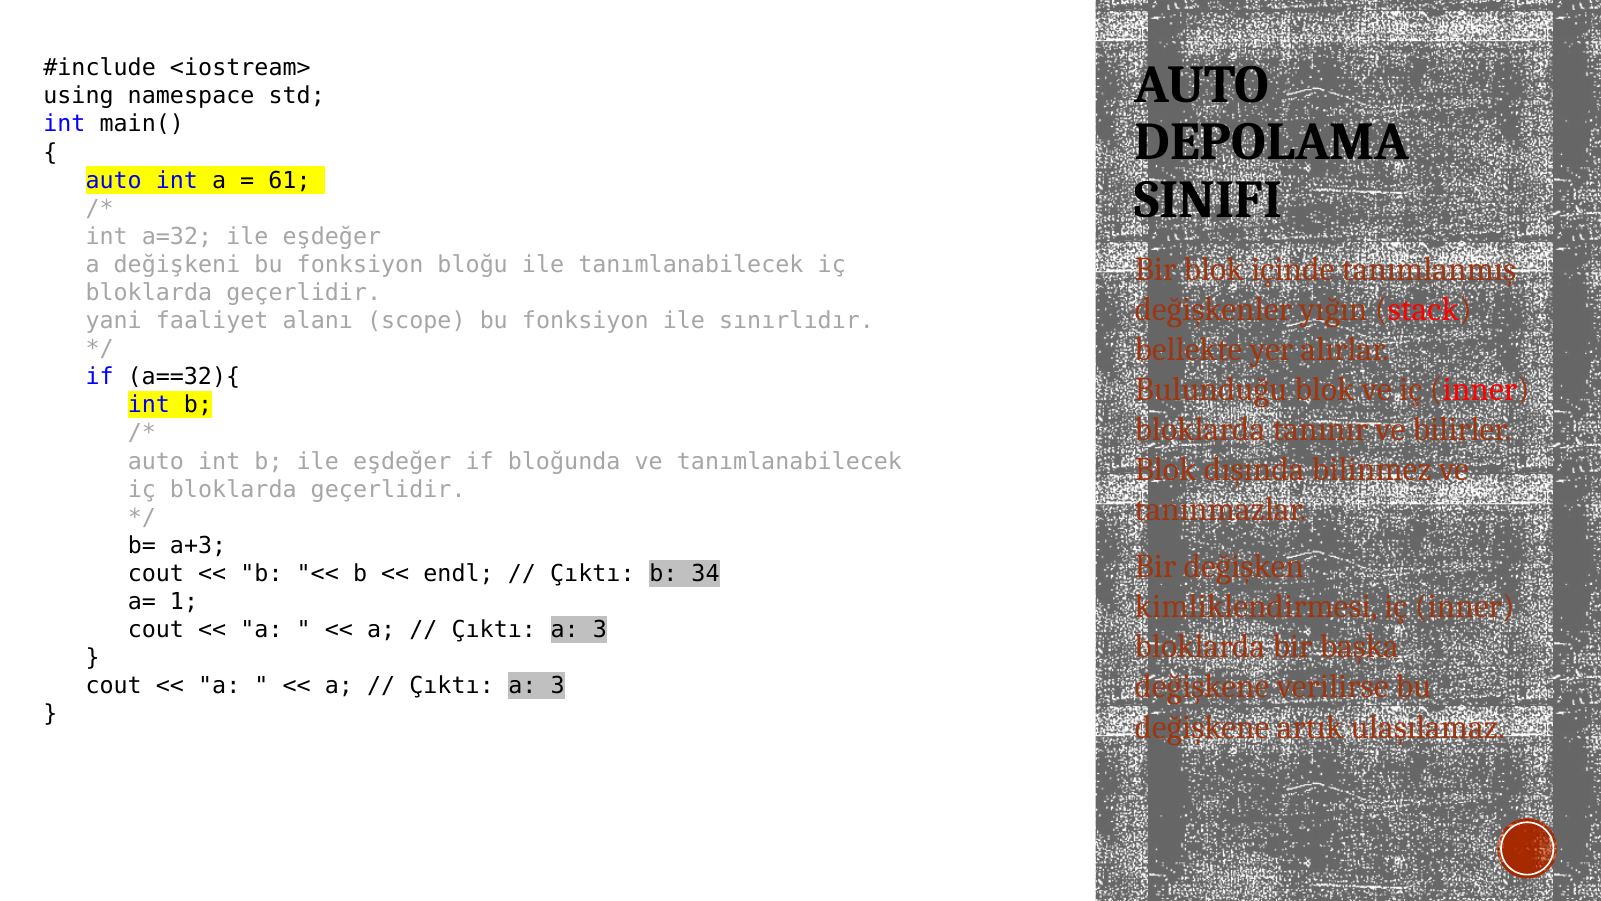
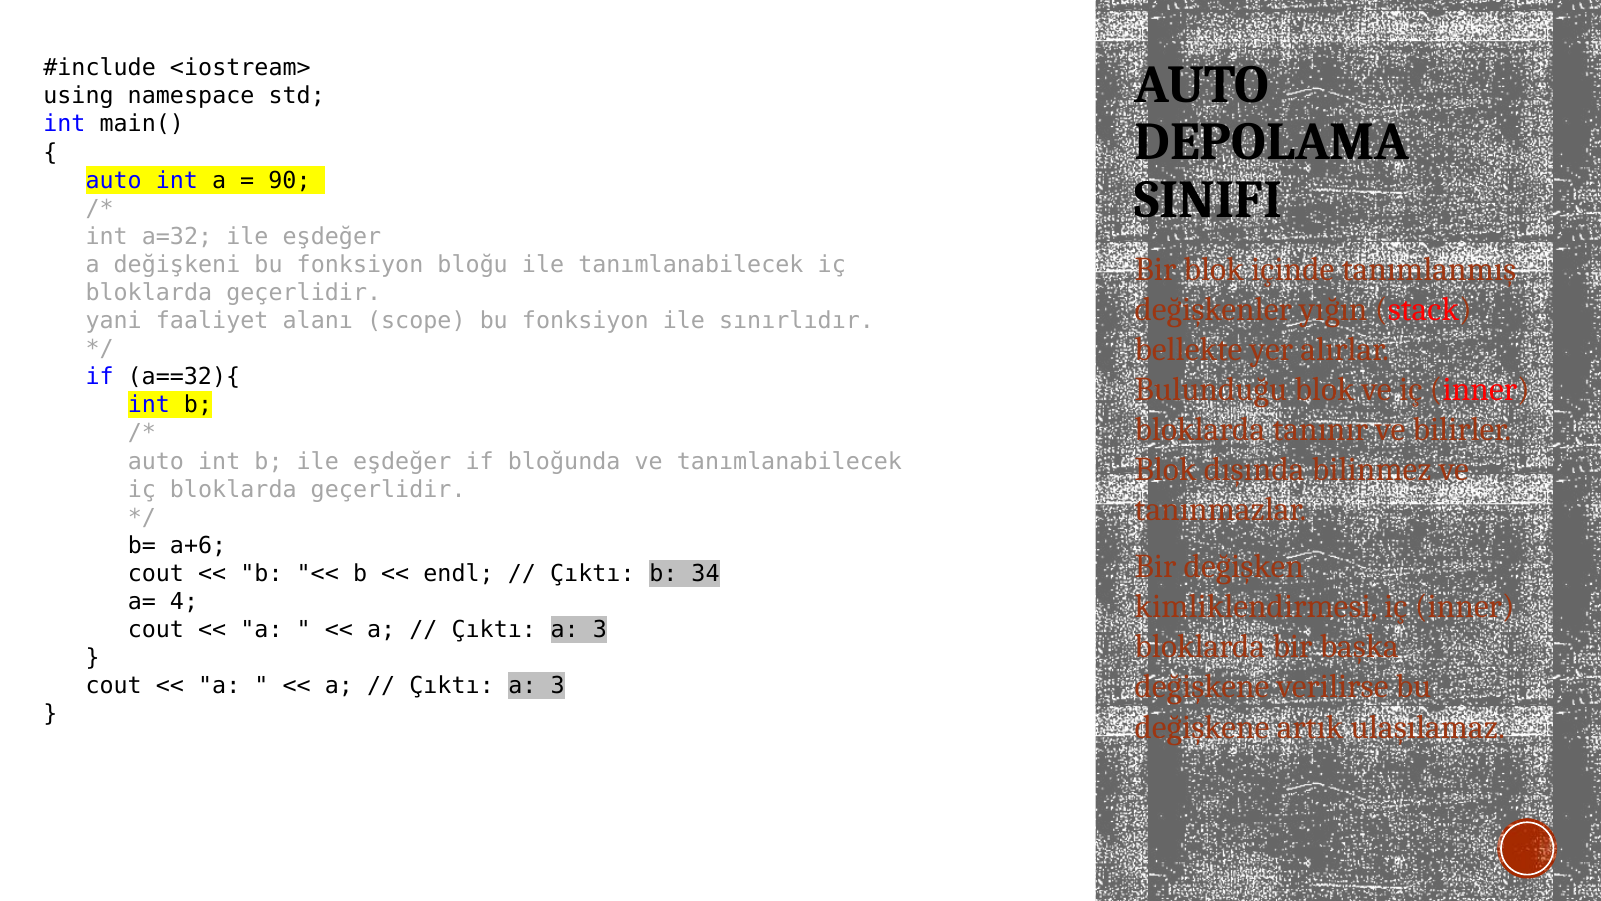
61: 61 -> 90 (289, 180)
a+3: a+3 -> a+6 (198, 545)
1: 1 -> 4 (184, 602)
